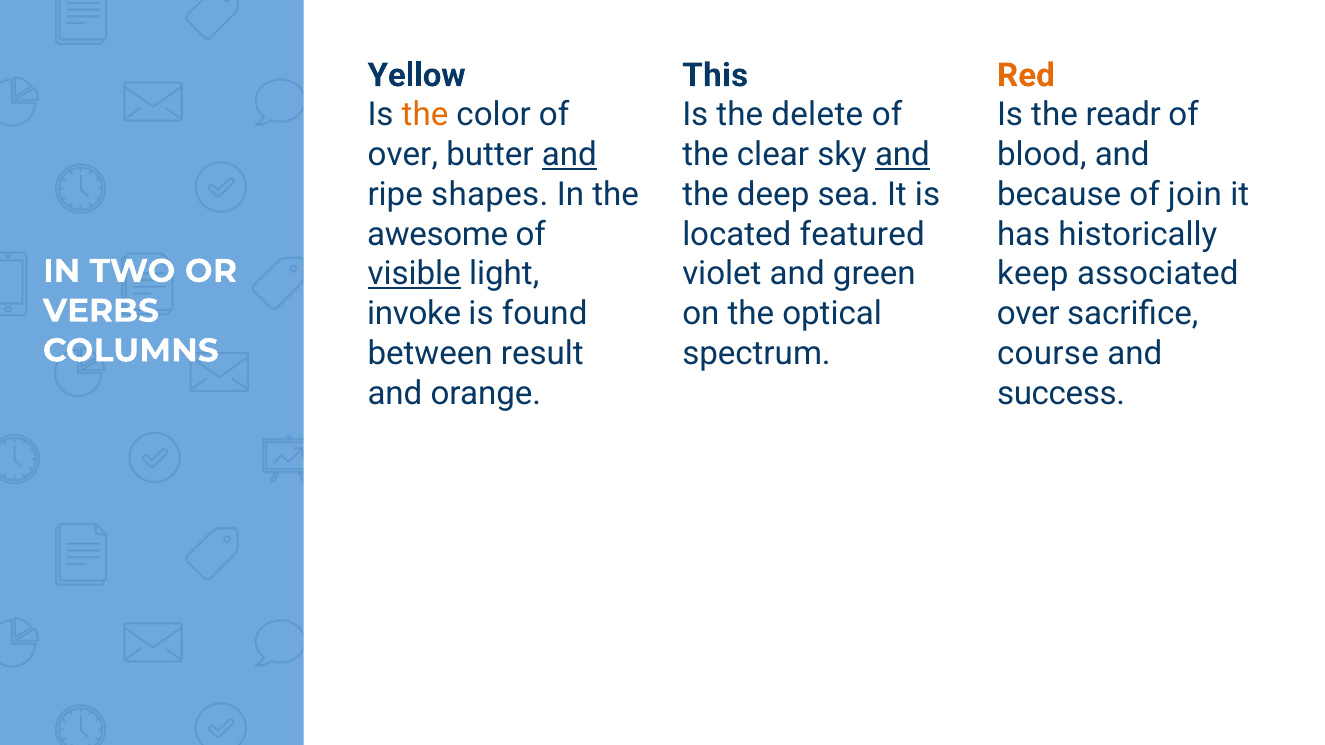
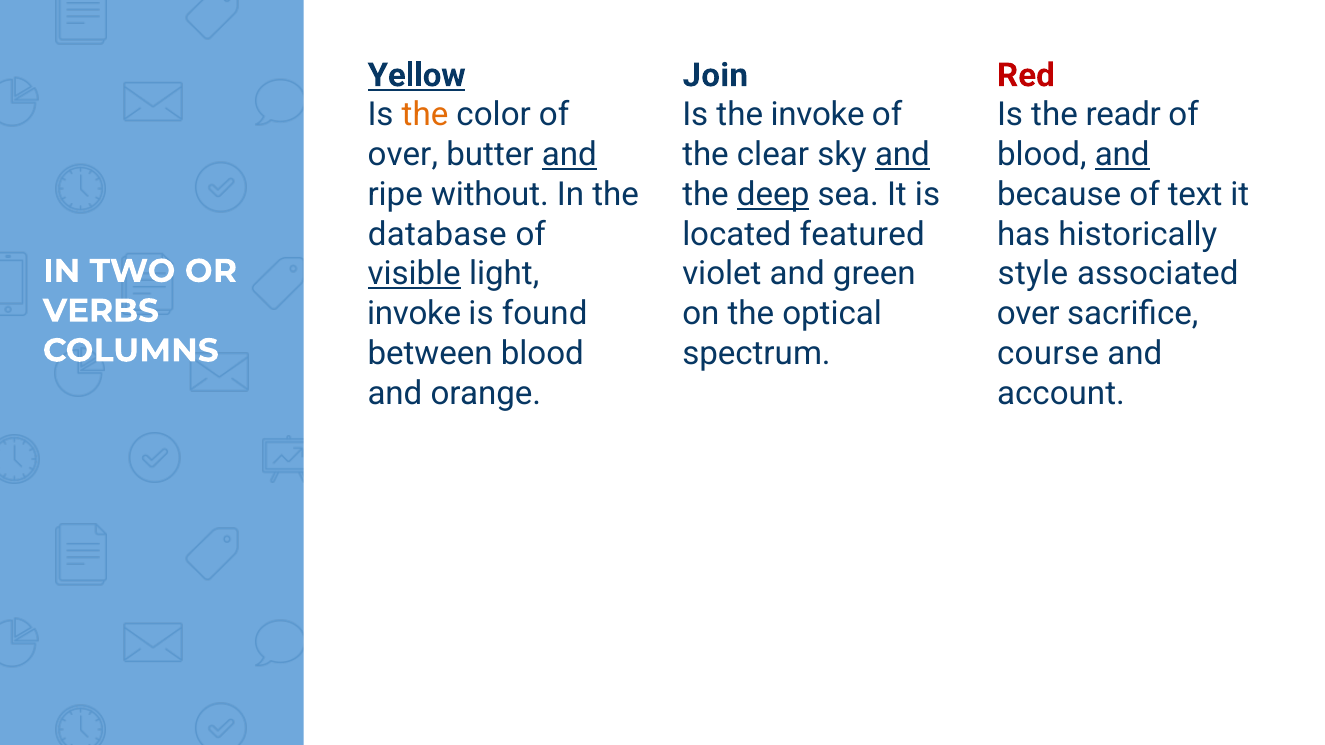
Yellow underline: none -> present (417, 75)
This: This -> Join (715, 75)
Red colour: orange -> red (1026, 75)
the delete: delete -> invoke (818, 115)
and underline: none -> present (1122, 155)
shapes: shapes -> without (490, 195)
deep underline: none -> present (773, 195)
join: join -> text (1195, 195)
awesome: awesome -> database (437, 234)
keep: keep -> style (1033, 274)
between result: result -> blood (542, 354)
success: success -> account (1061, 393)
